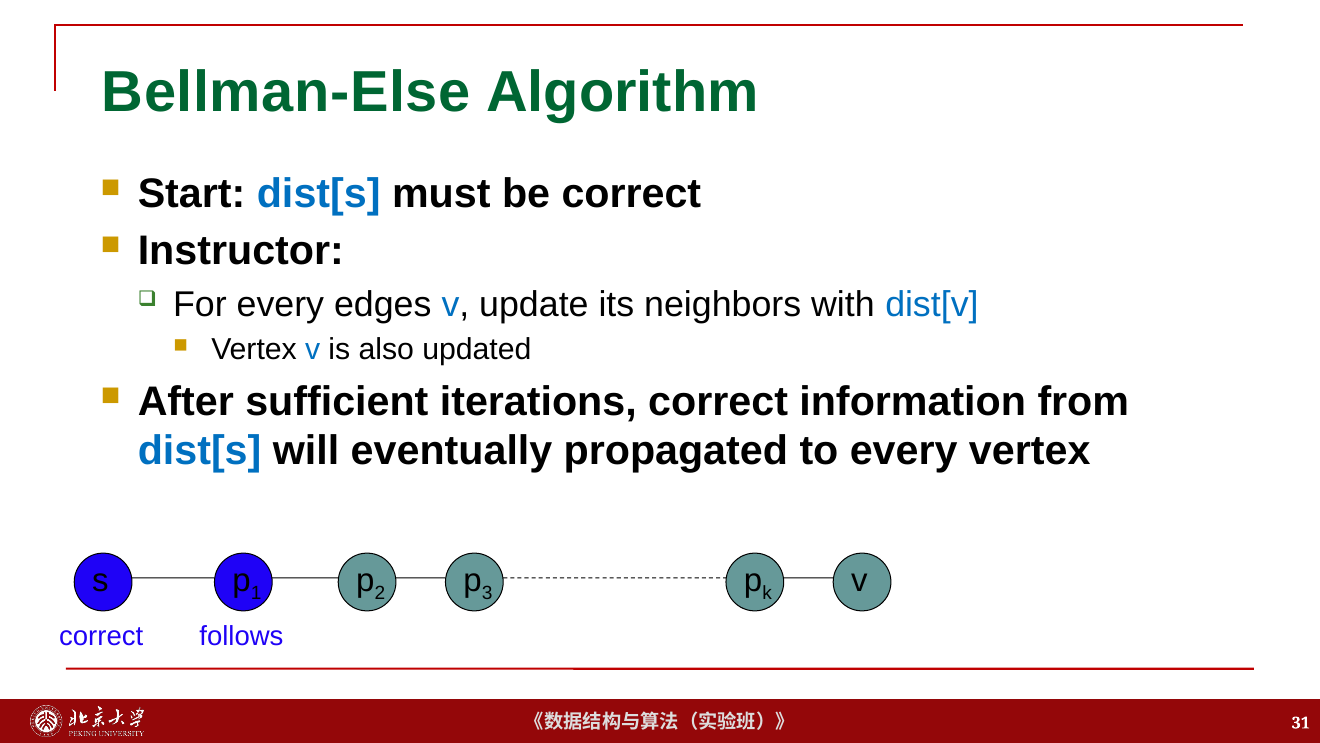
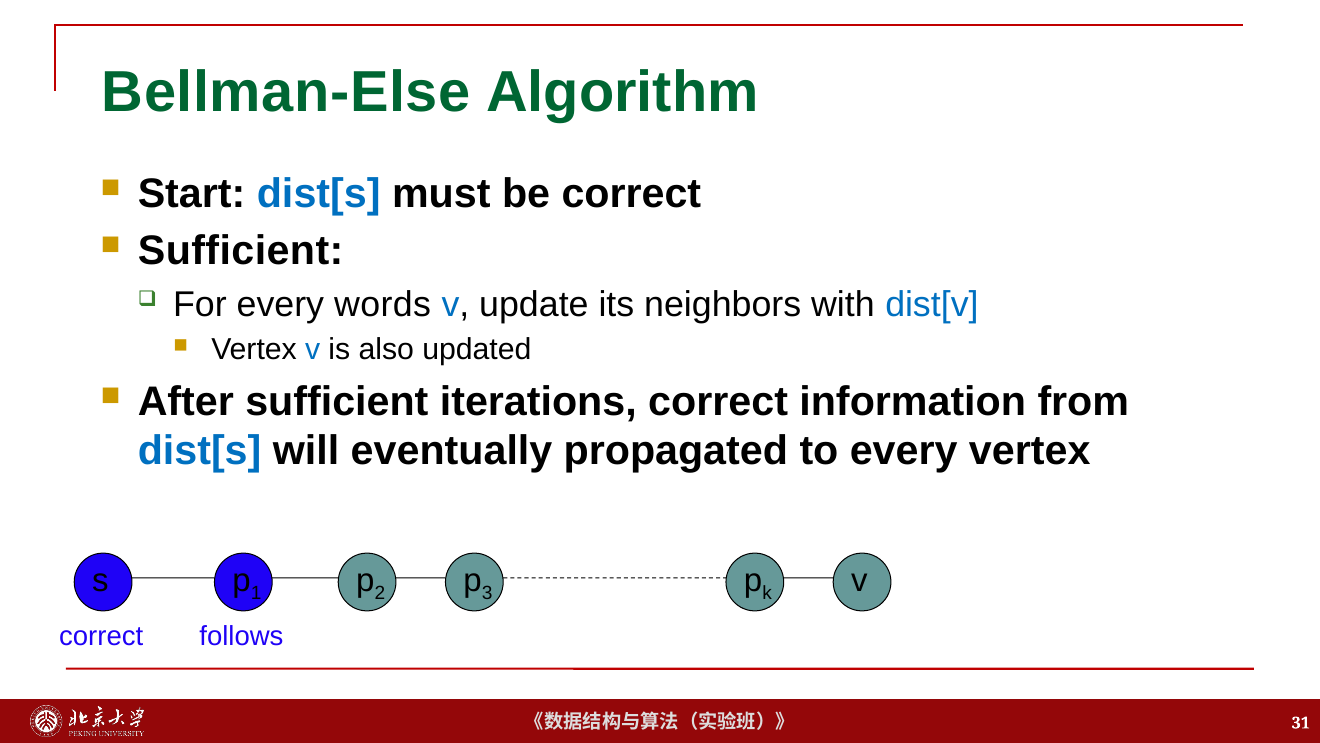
Instructor: Instructor -> Sufficient (241, 251)
edges: edges -> words (383, 304)
